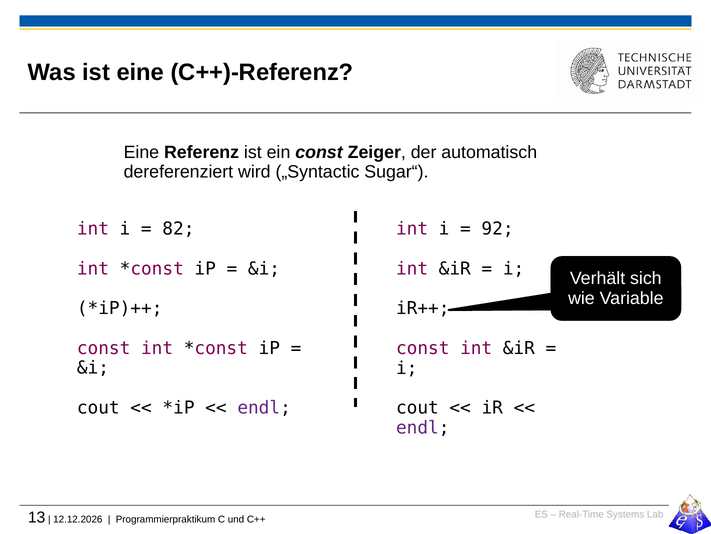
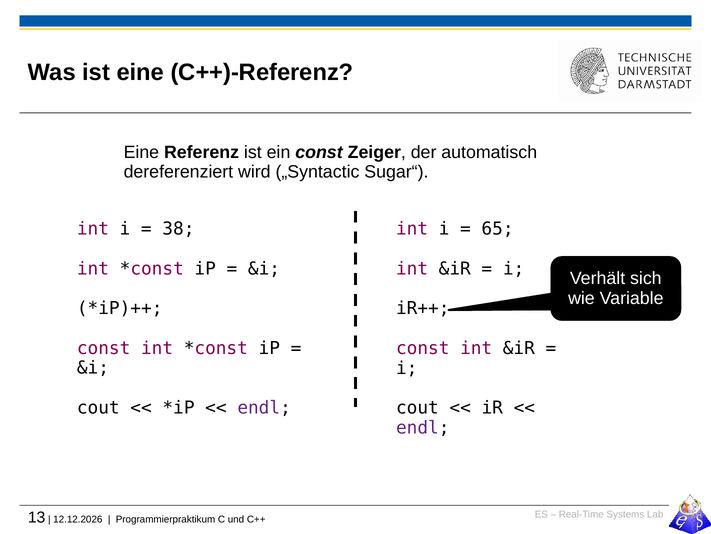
82: 82 -> 38 (178, 229)
92: 92 -> 65 (498, 229)
